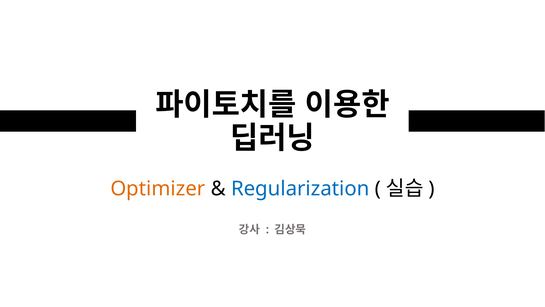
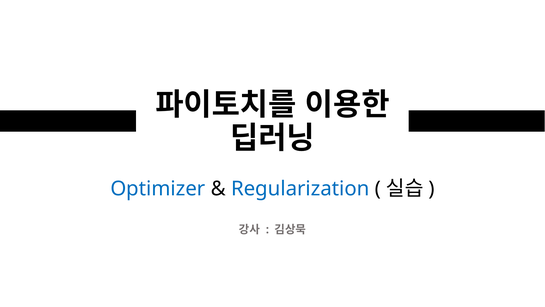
Optimizer colour: orange -> blue (158, 188)
